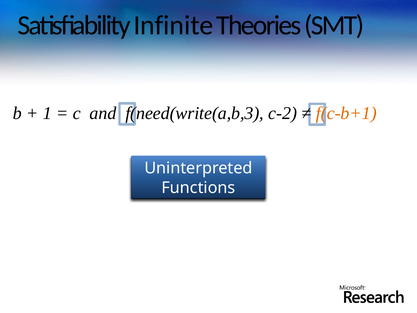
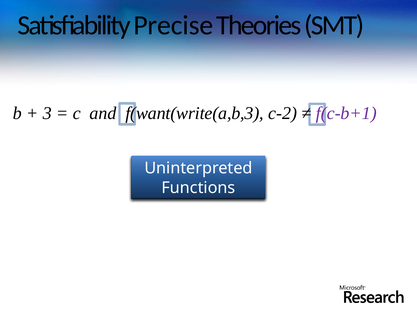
Infinite: Infinite -> Precise (173, 25)
1: 1 -> 3 (47, 113)
f(need(write(a,b,3: f(need(write(a,b,3 -> f(want(write(a,b,3 (195, 113)
f(c-b+1 colour: orange -> purple (346, 113)
